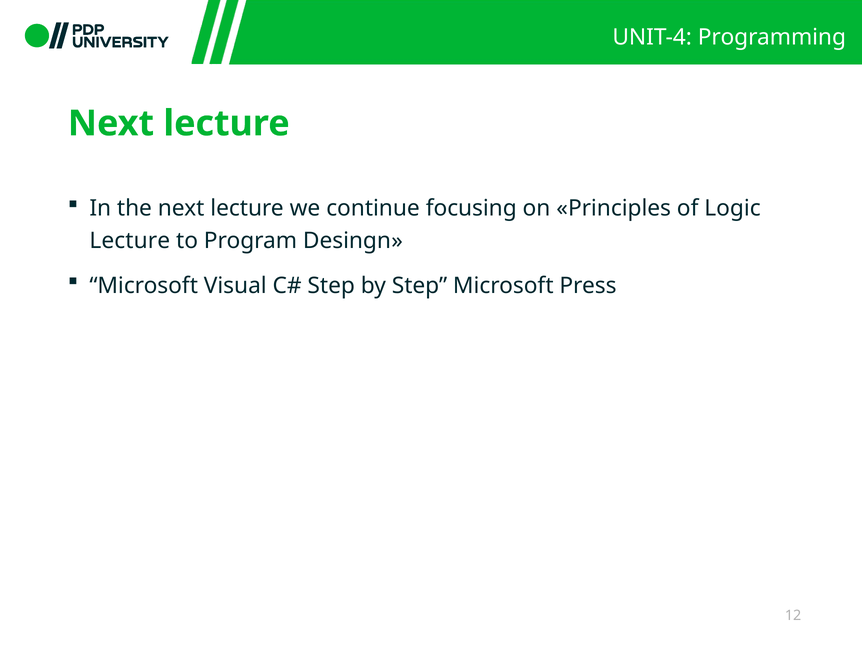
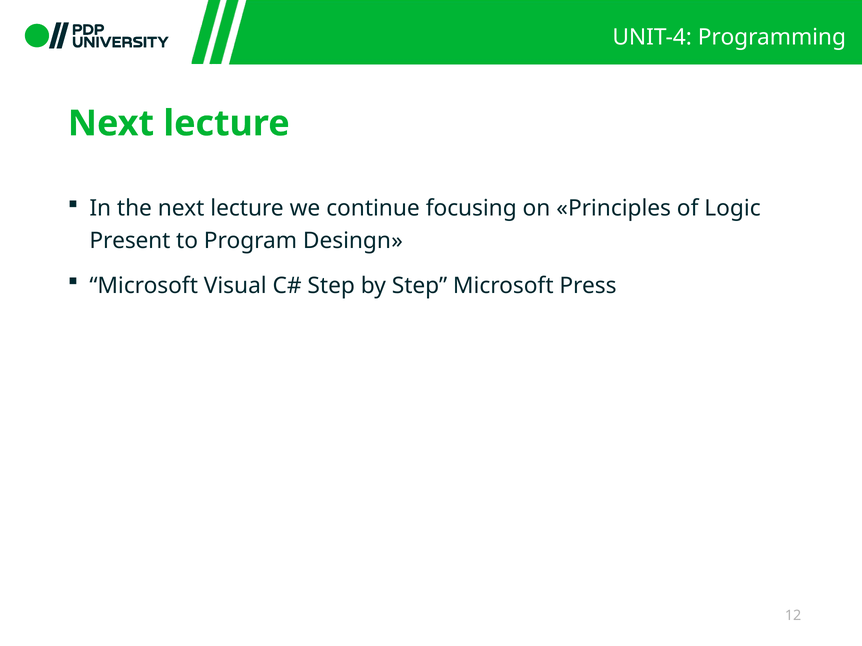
Lecture: Lecture -> Present (130, 241)
